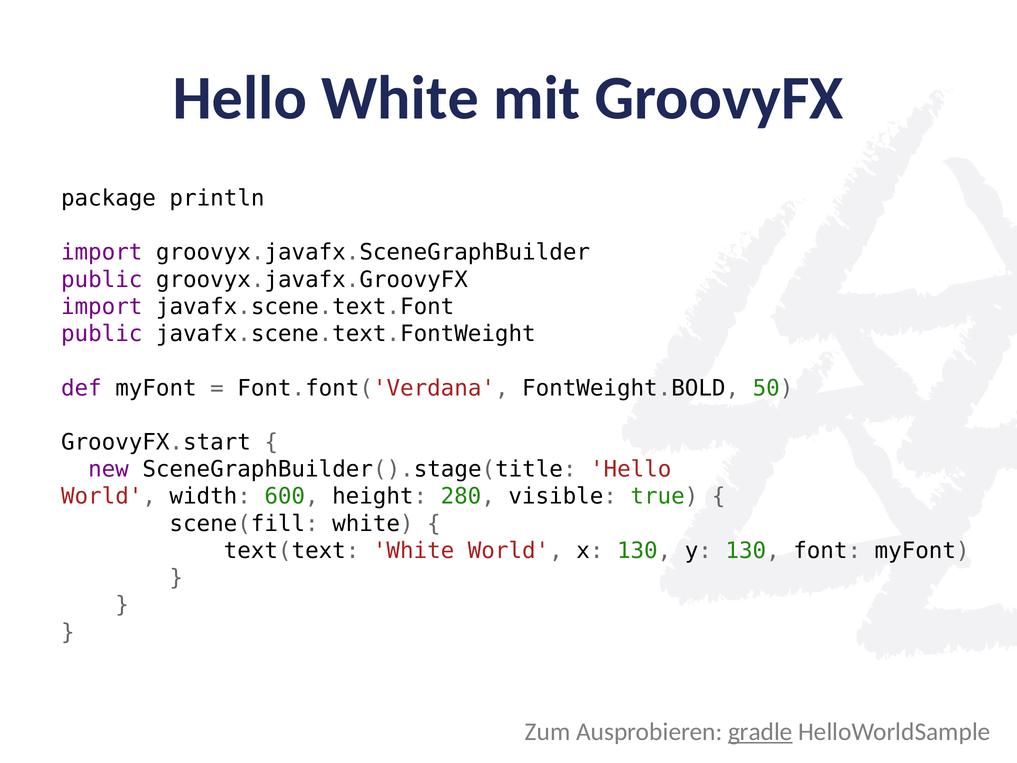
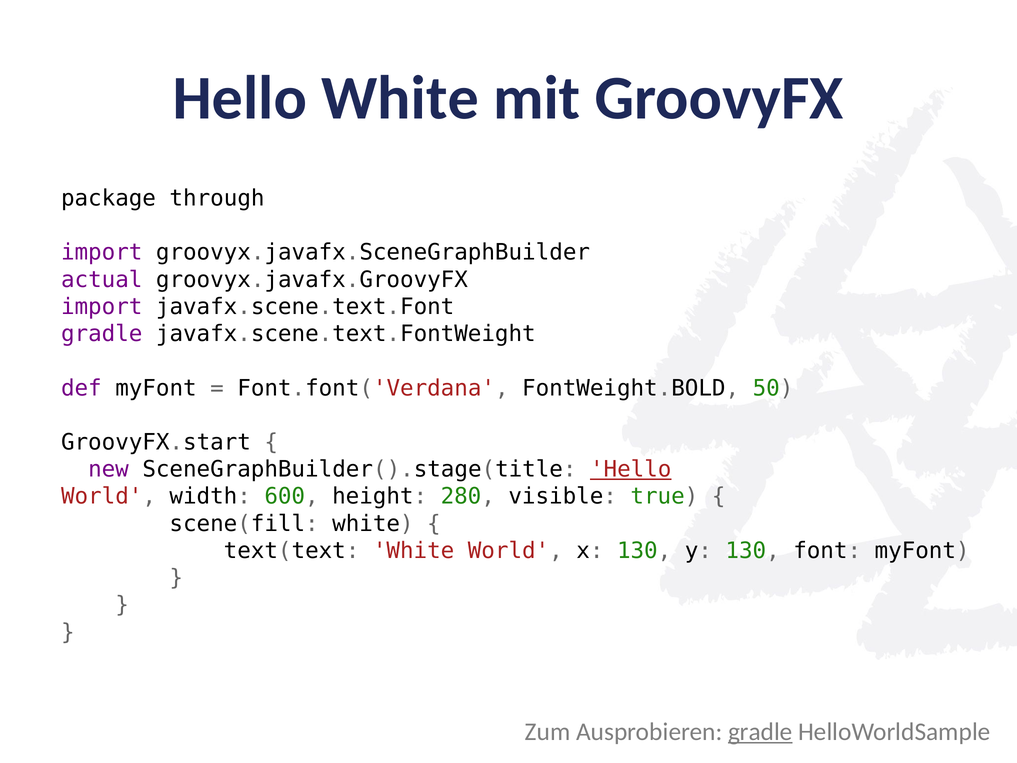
println: println -> through (217, 198)
public: public -> actual (102, 280)
public: public -> gradle (102, 334)
Hello underline: none -> present (631, 469)
